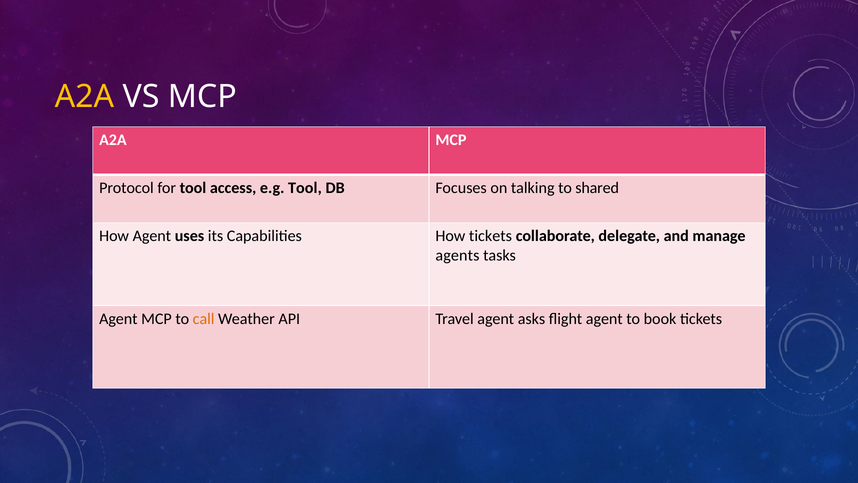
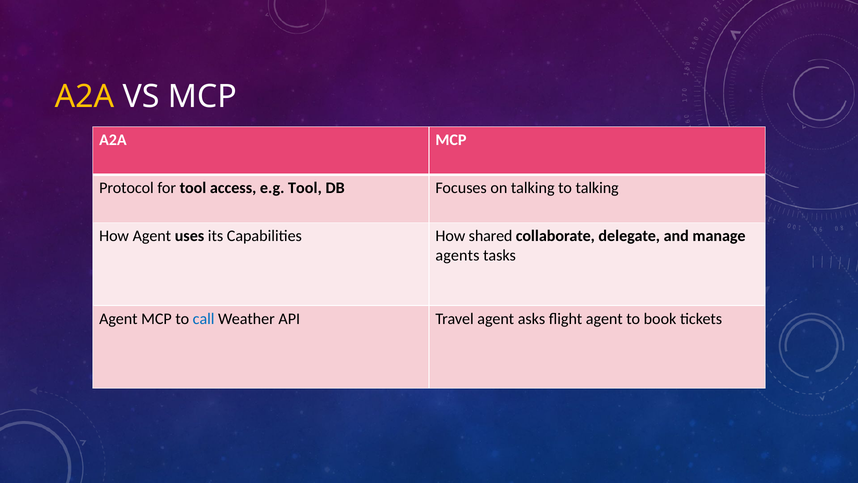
to shared: shared -> talking (597, 188)
How tickets: tickets -> shared (491, 236)
call colour: orange -> blue (204, 319)
